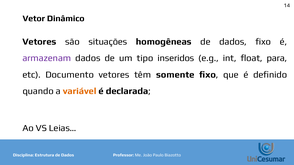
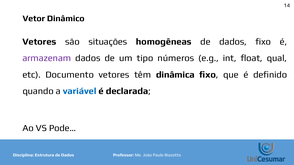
inseridos: inseridos -> números (176, 58)
para: para -> qual (277, 58)
somente: somente -> dinâmica (175, 75)
variável colour: orange -> blue (80, 91)
Leias…: Leias… -> Pode… (63, 128)
